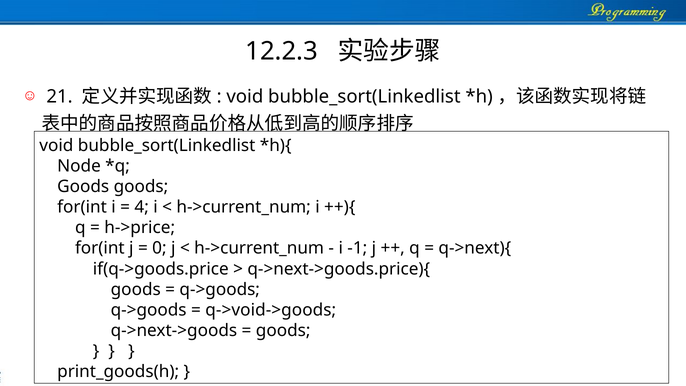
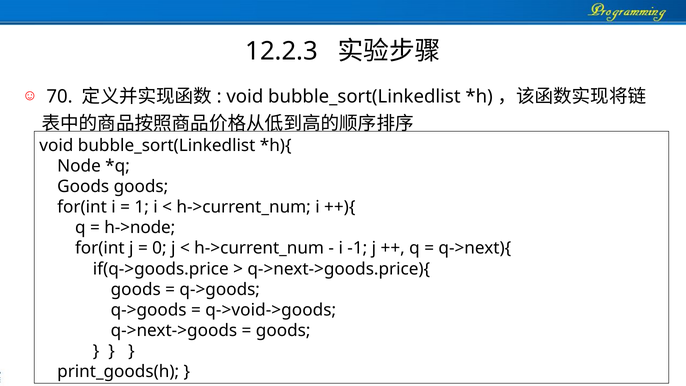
21: 21 -> 70 (60, 97)
4: 4 -> 1 (142, 207)
h->price: h->price -> h->node (140, 228)
